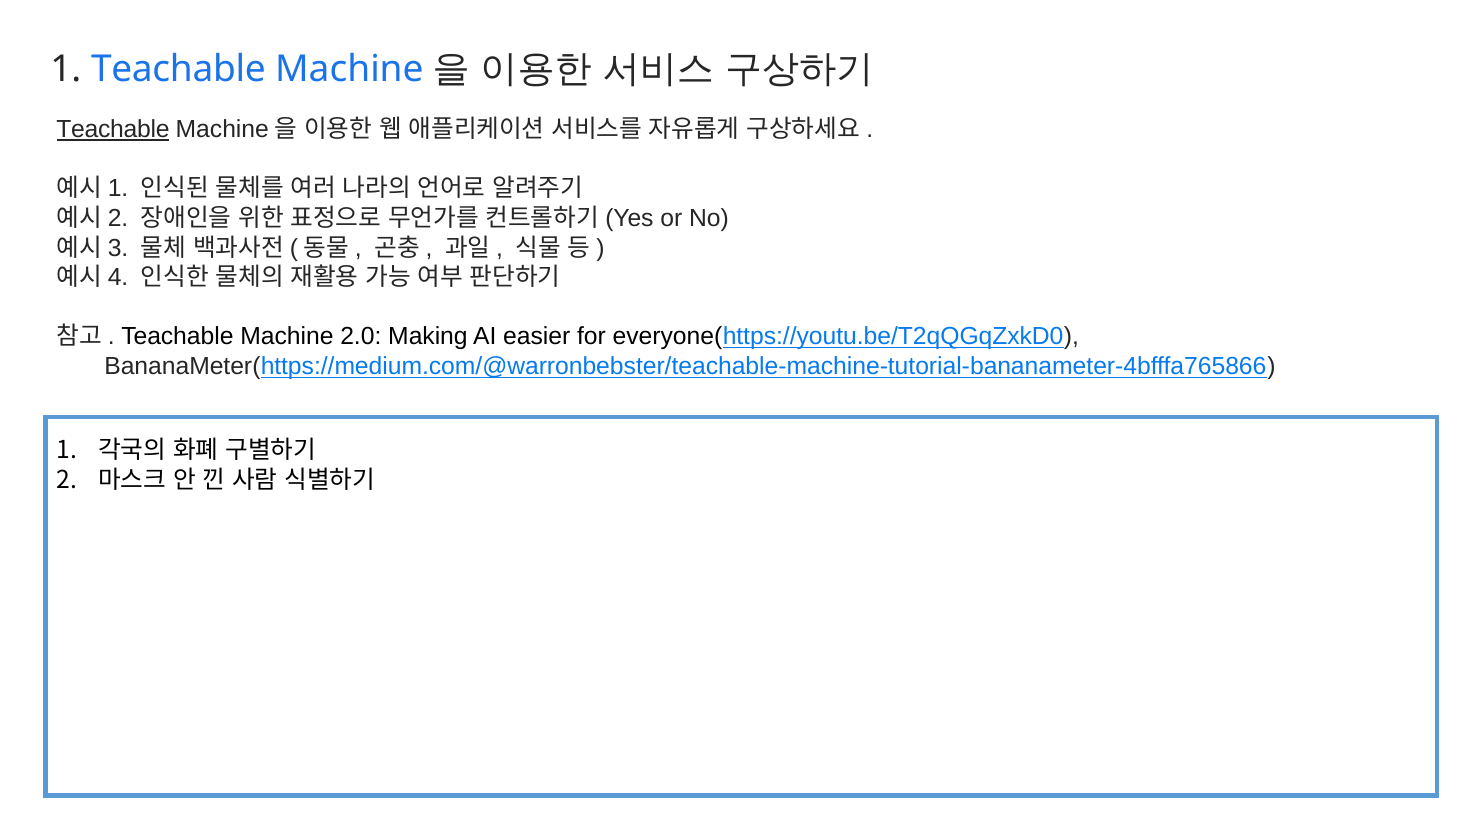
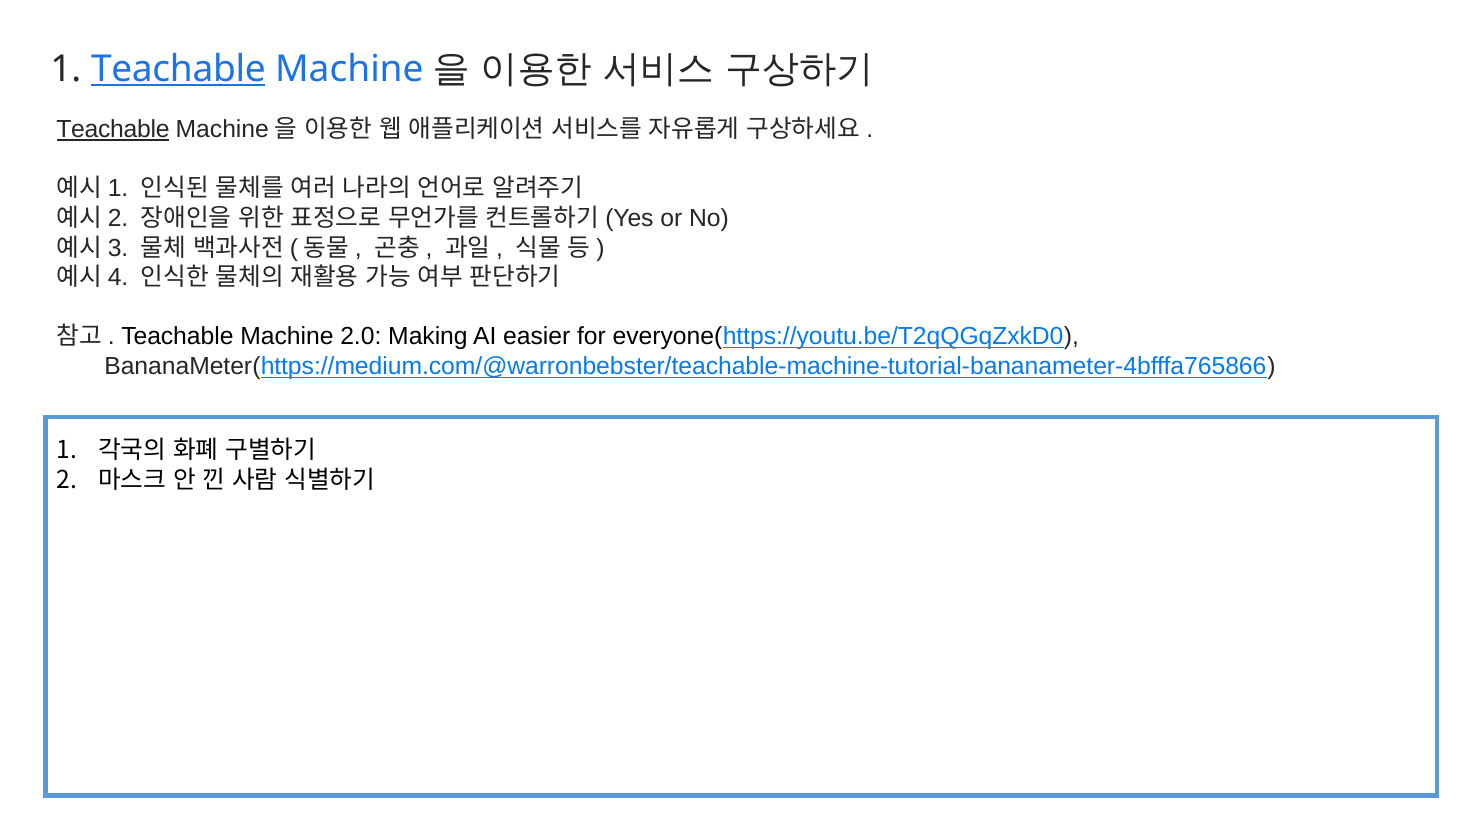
Teachable underline: none -> present (178, 69)
